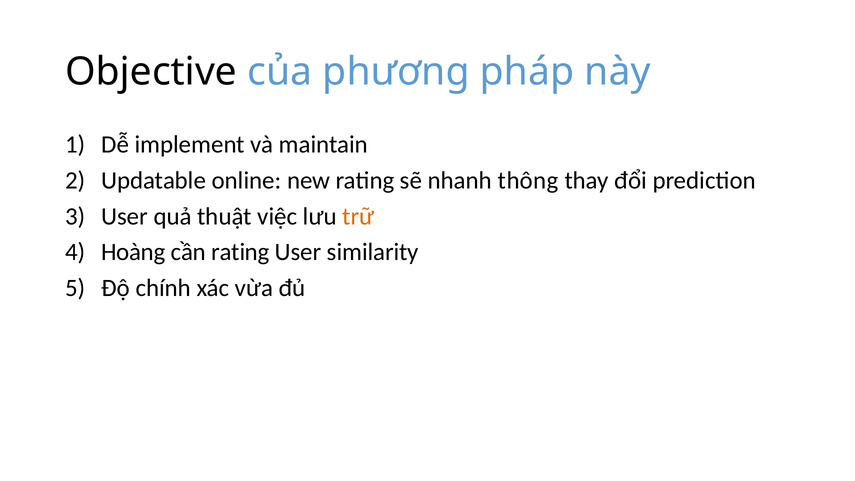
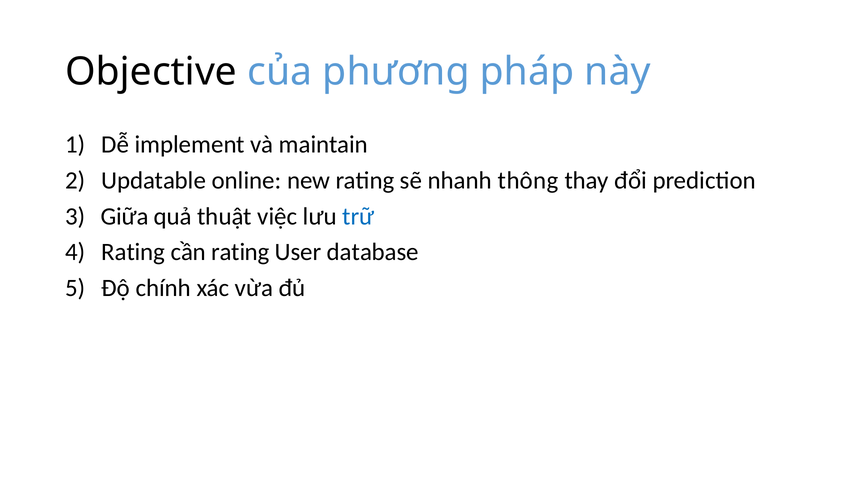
User: User -> Giữa (125, 216)
trữ colour: orange -> blue (358, 216)
Hoàng: Hoàng -> Rating (133, 252)
similarity: similarity -> database (373, 252)
